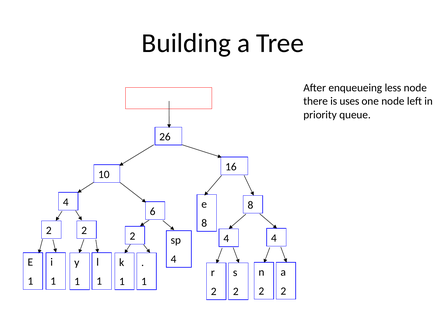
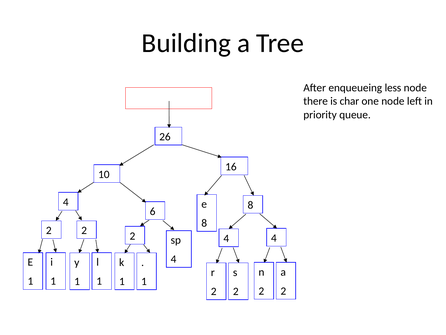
uses: uses -> char (349, 101)
